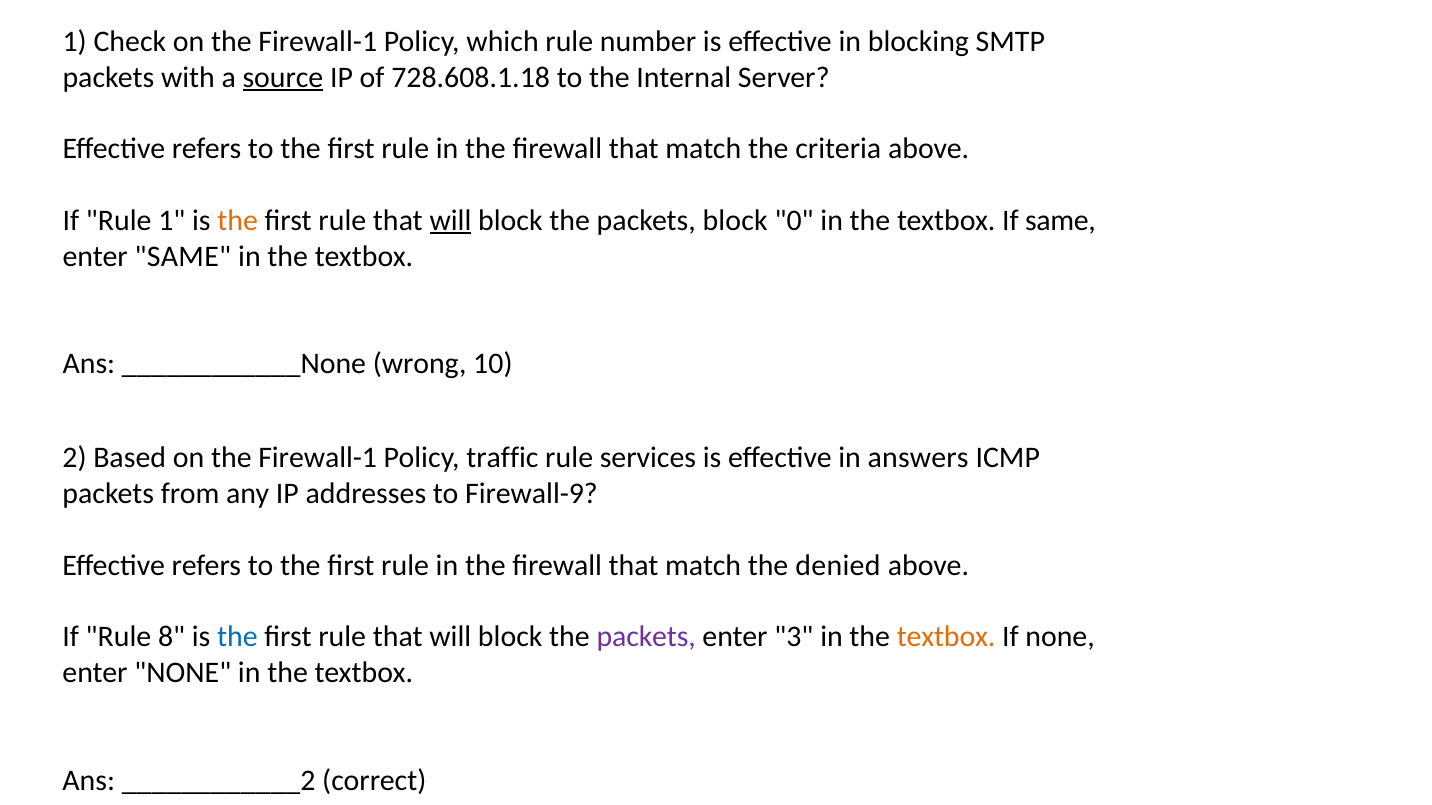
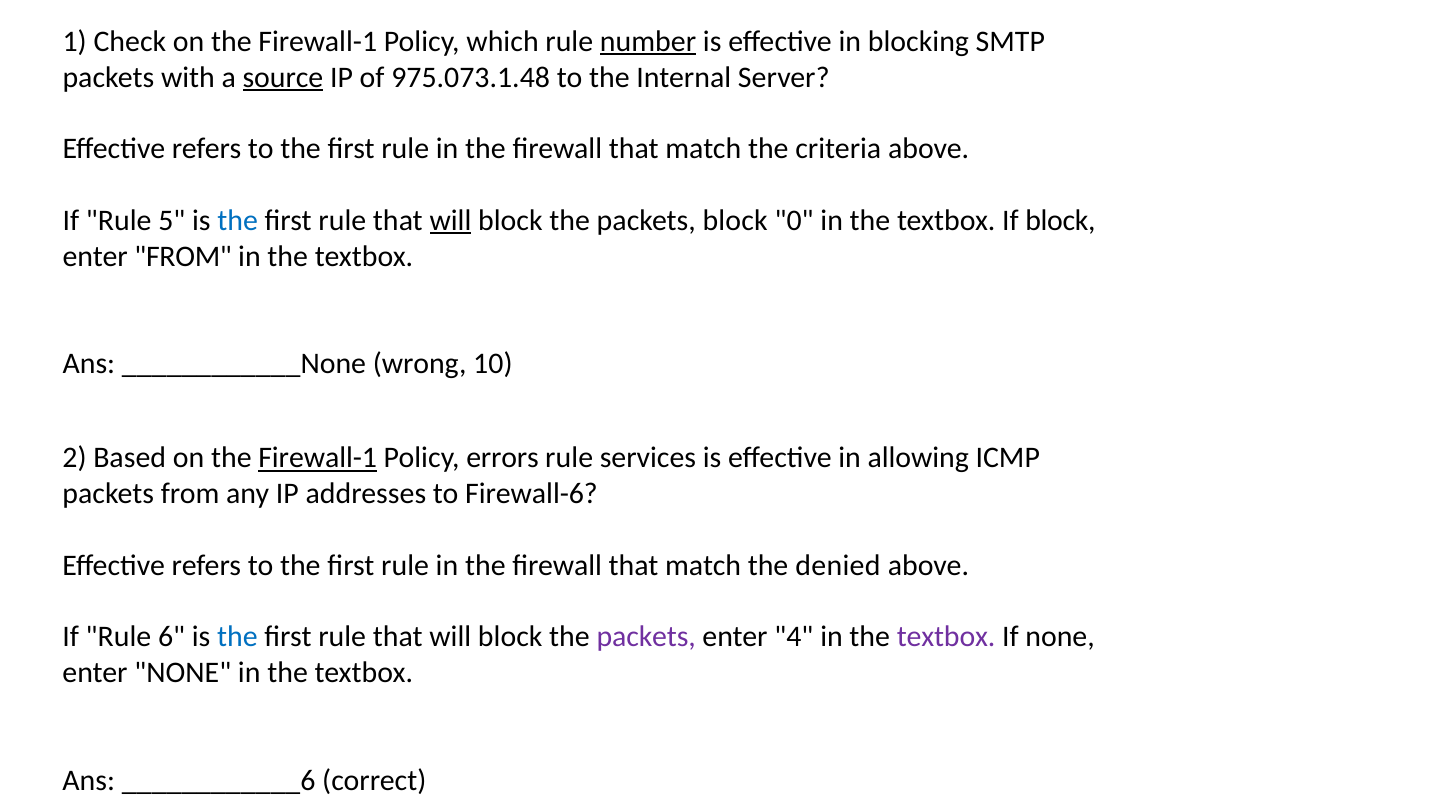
number underline: none -> present (648, 41)
728.608.1.18: 728.608.1.18 -> 975.073.1.48 (471, 77)
Rule 1: 1 -> 5 (172, 221)
the colour: orange -> blue (238, 221)
If same: same -> block (1060, 221)
enter SAME: SAME -> FROM (183, 256)
Firewall-1 underline: none -> present (318, 458)
traffic: traffic -> errors (503, 458)
answers: answers -> allowing (918, 458)
Firewall-9: Firewall-9 -> Firewall-6 (531, 494)
8: 8 -> 6 (172, 637)
3: 3 -> 4 (794, 637)
textbox colour: orange -> purple (946, 637)
____________2: ____________2 -> ____________6 (219, 781)
